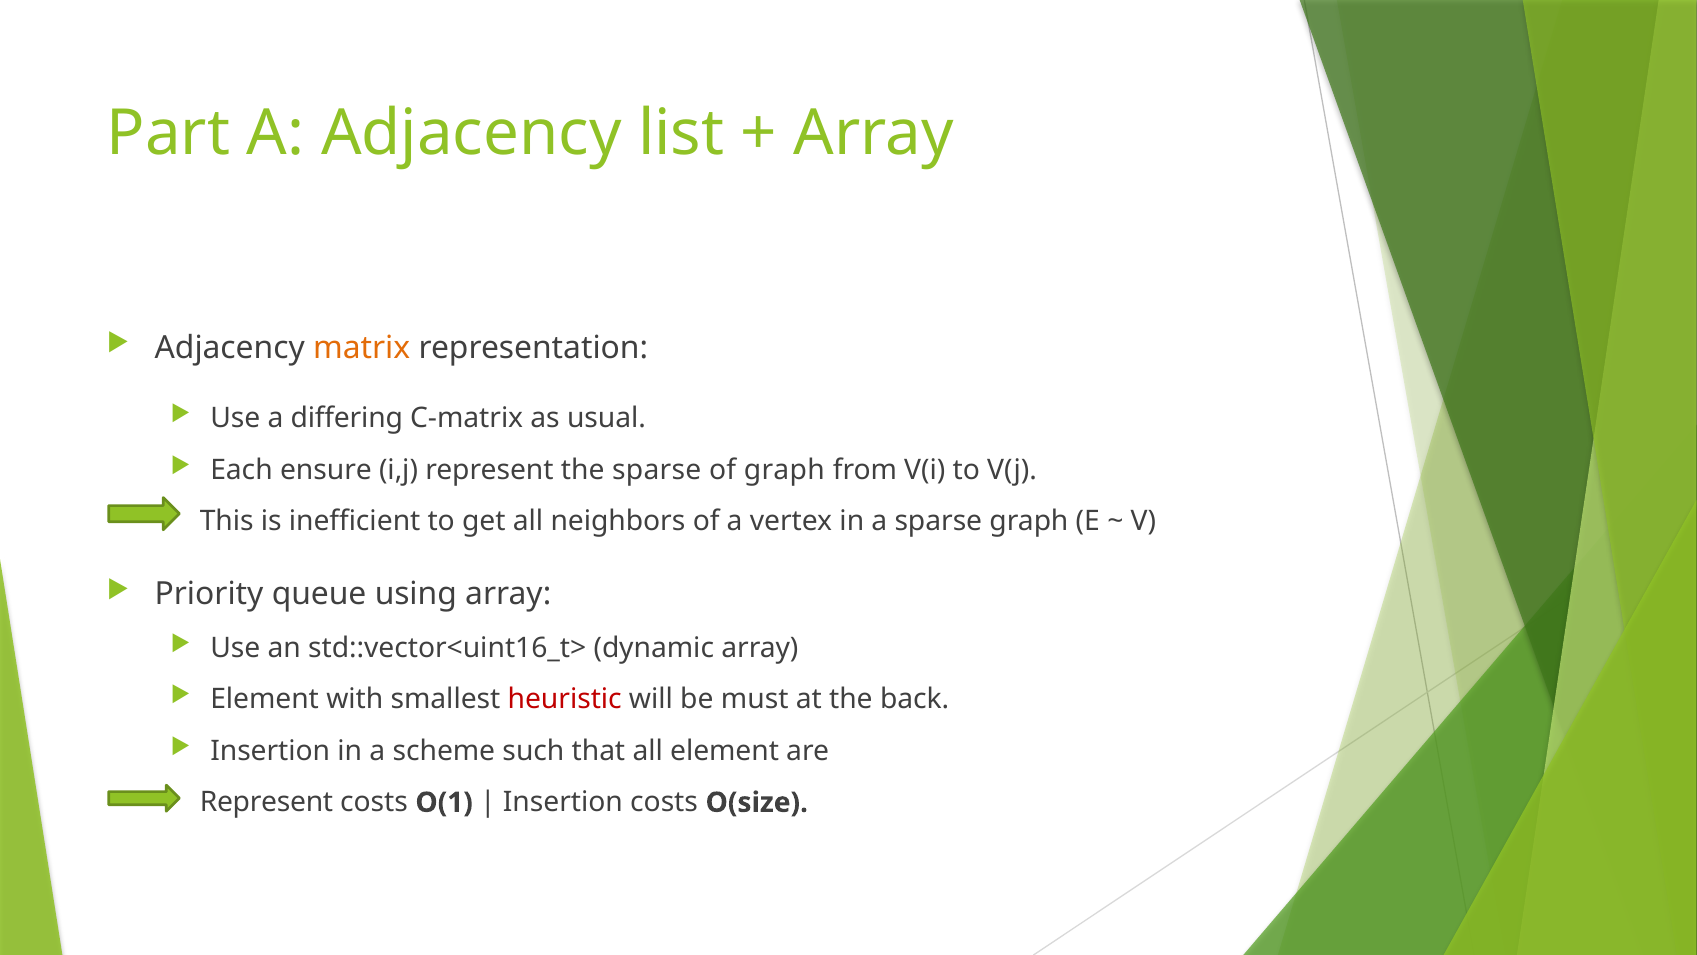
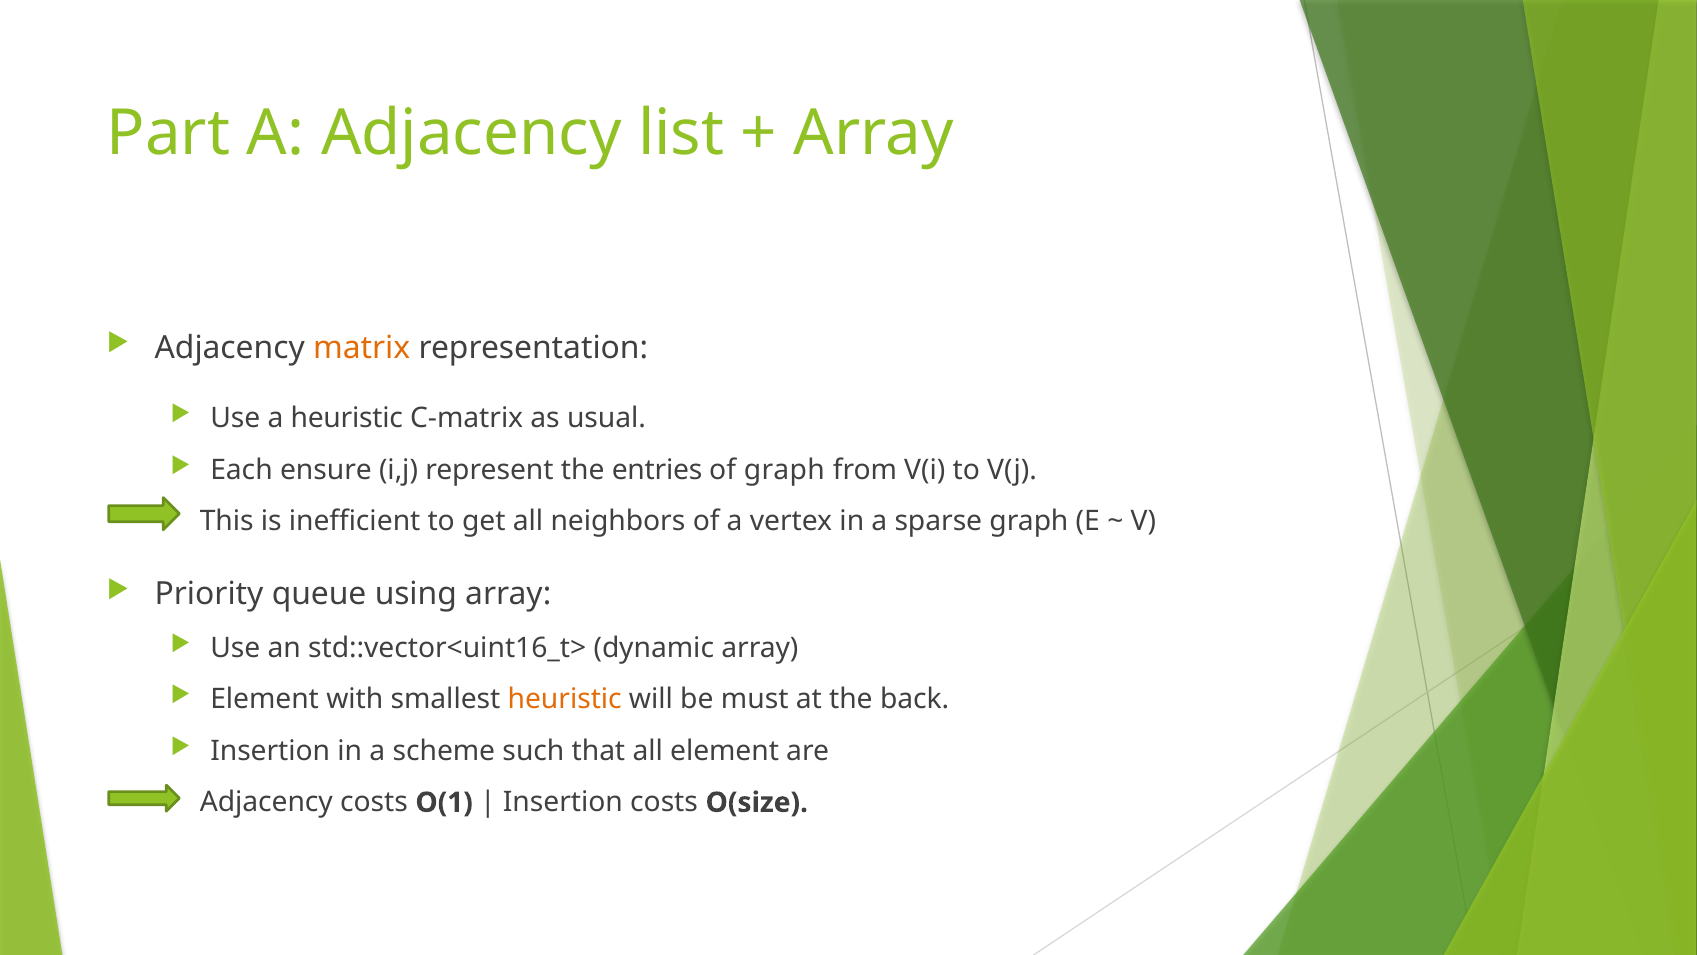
a differing: differing -> heuristic (347, 418)
the sparse: sparse -> entries (657, 469)
heuristic colour: red -> orange (565, 699)
Represent: Represent -> Adjacency (266, 802)
